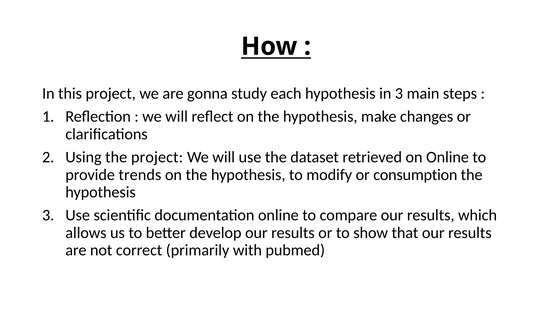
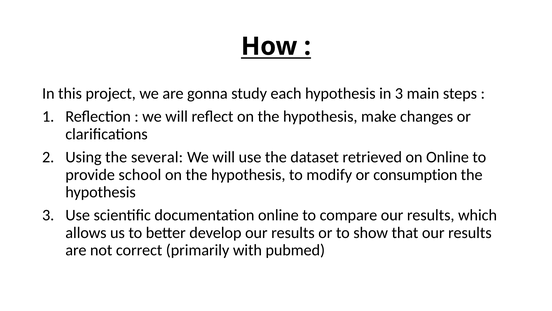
the project: project -> several (157, 157)
trends: trends -> school (140, 174)
